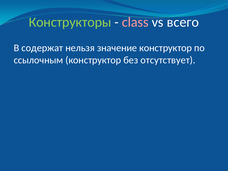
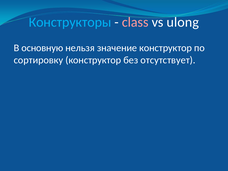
Конструкторы colour: light green -> light blue (70, 22)
всего: всего -> ulong (183, 22)
содержат: содержат -> основную (42, 48)
ссылочным: ссылочным -> сортировку (38, 60)
